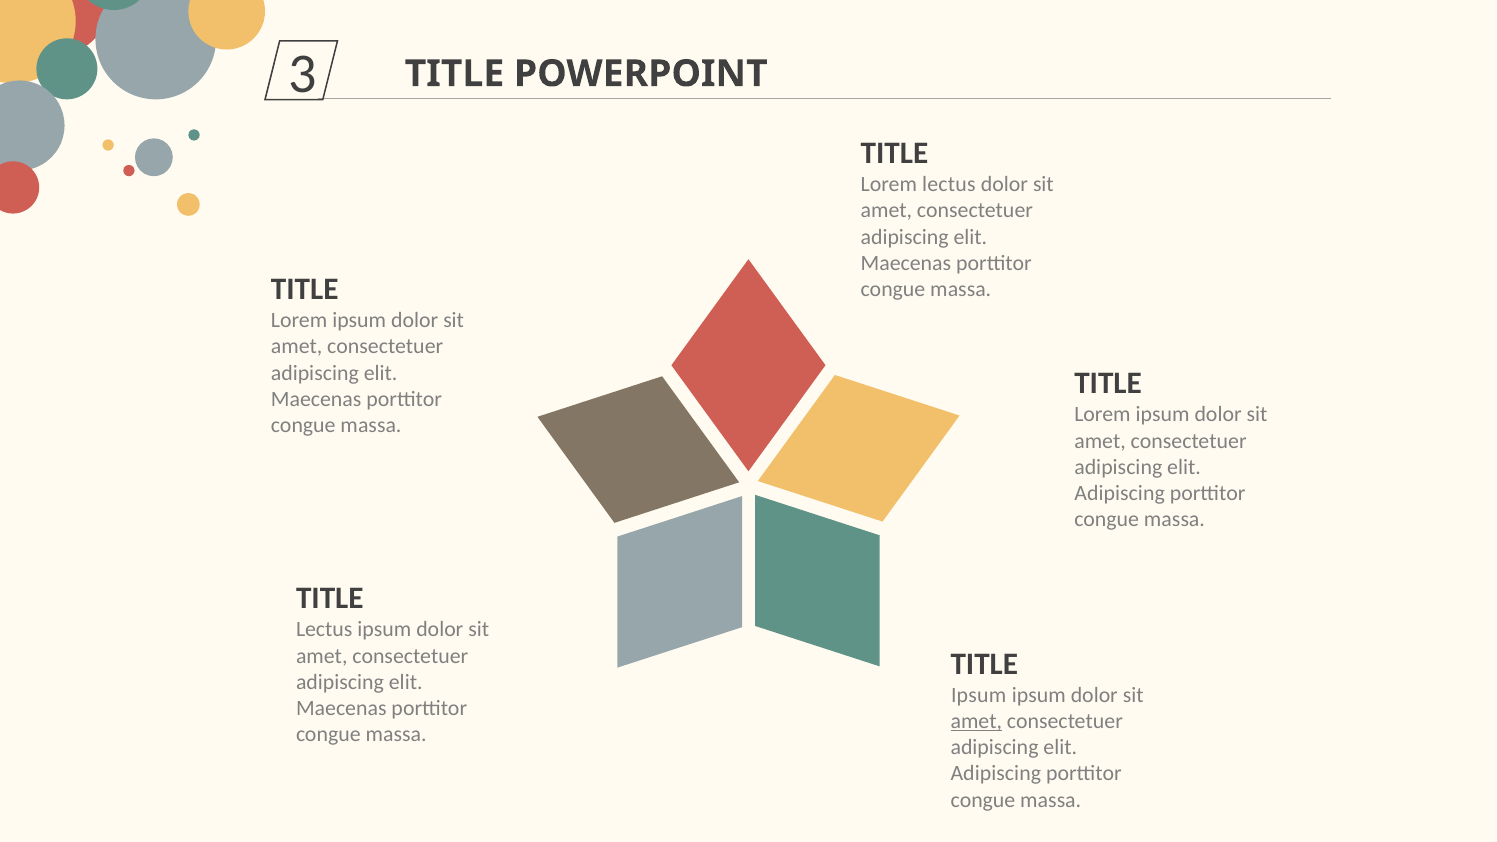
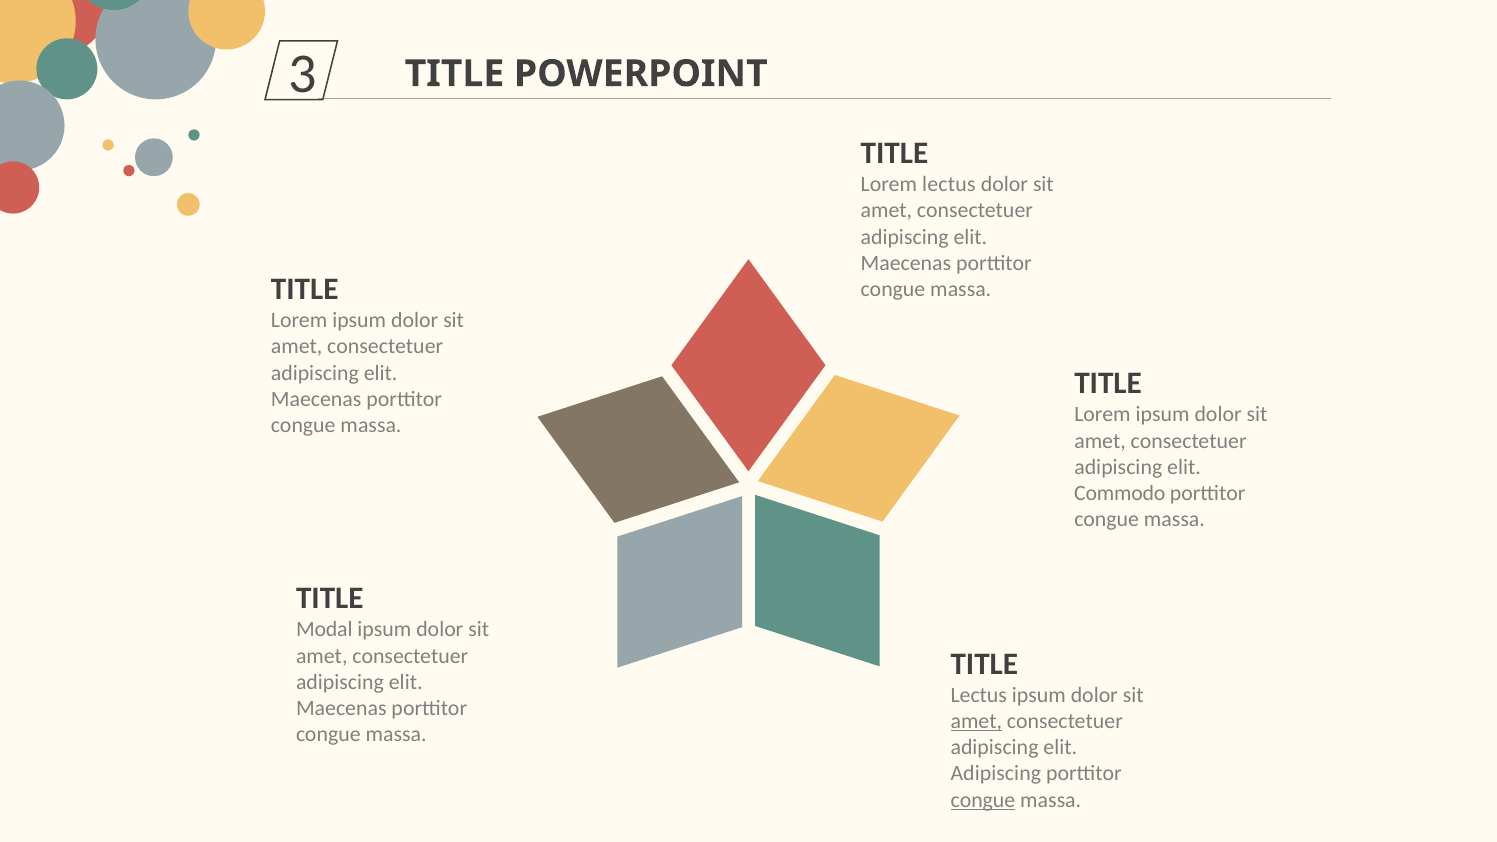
Adipiscing: Adipiscing -> Commodo (1120, 493)
Lectus: Lectus -> Modal (324, 630)
Ipsum: Ipsum -> Lectus (979, 695)
congue underline: none -> present (983, 800)
